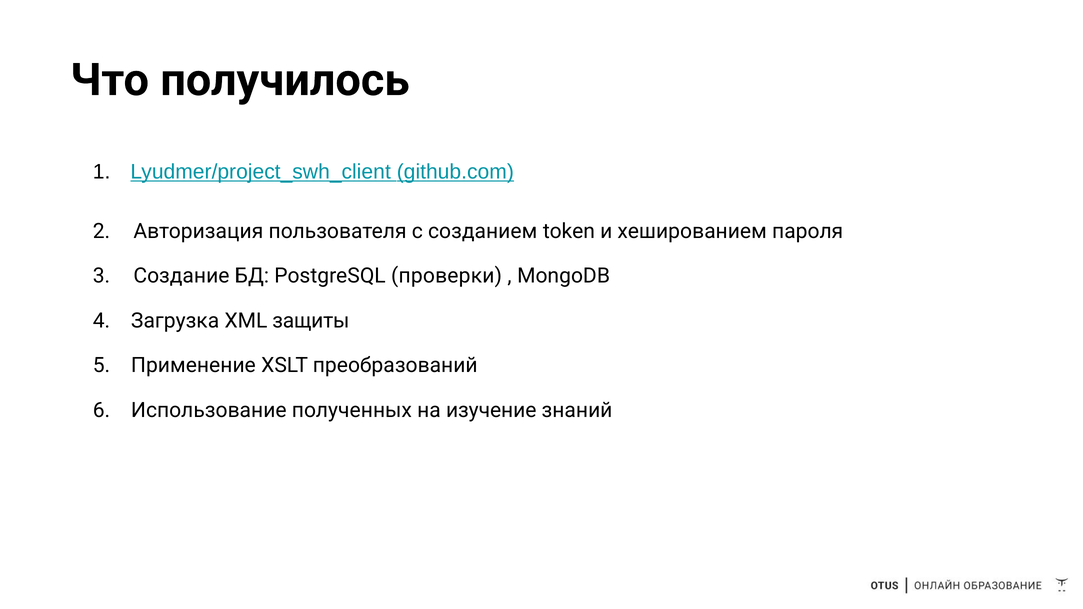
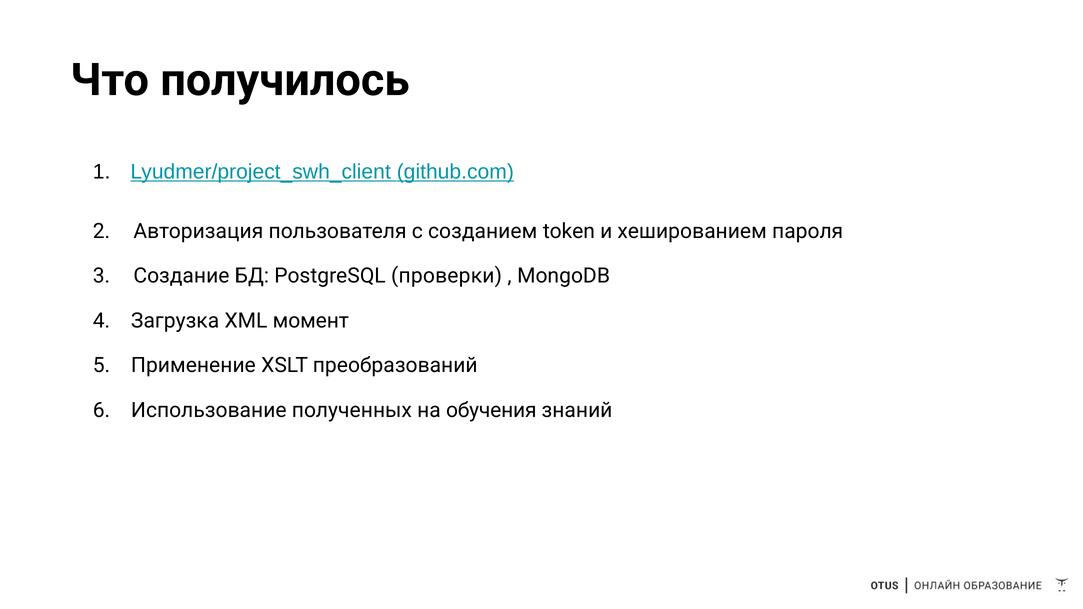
защиты: защиты -> момент (311, 321)
изучение: изучение -> обучения (491, 410)
